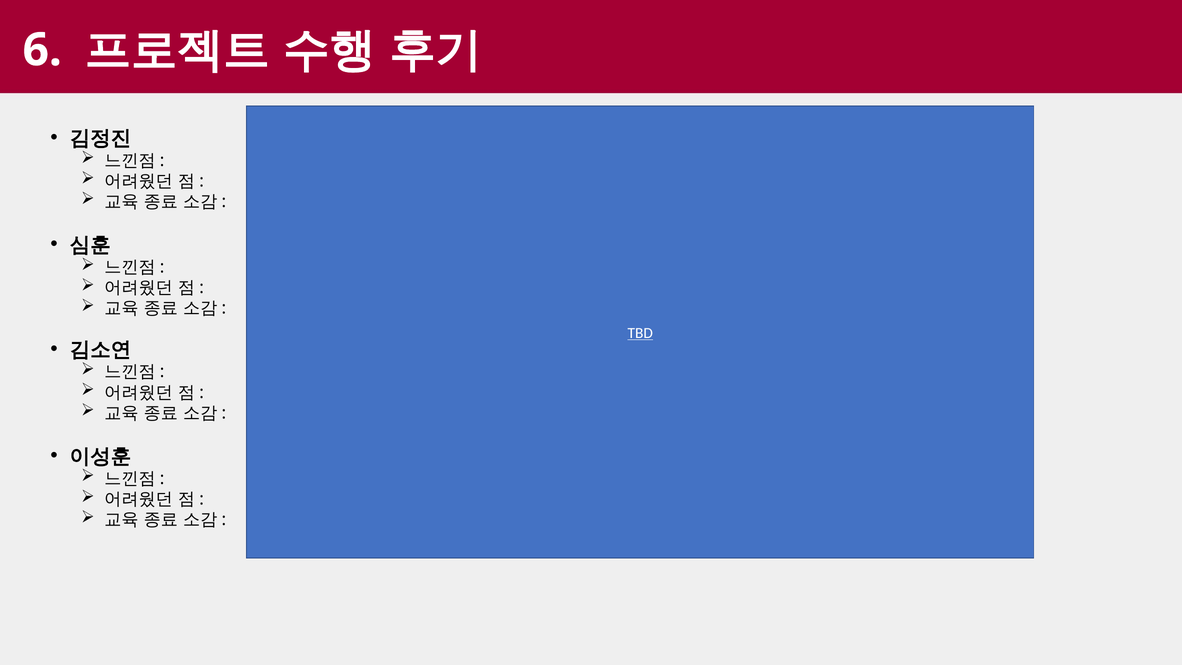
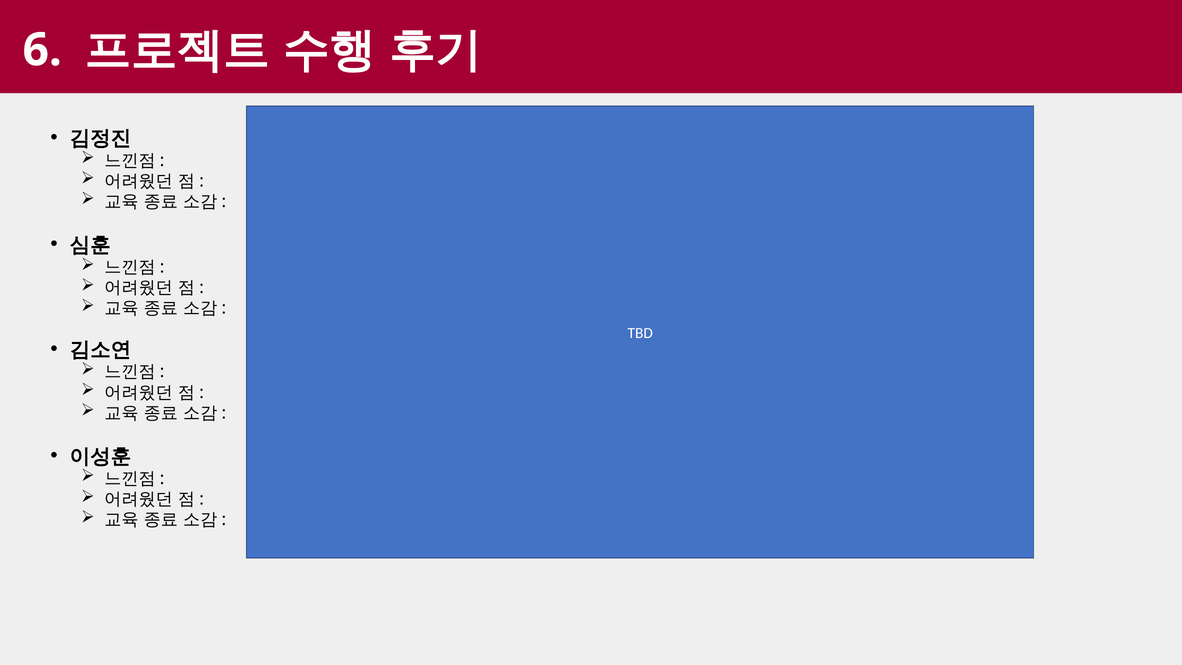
TBD underline: present -> none (640, 333)
